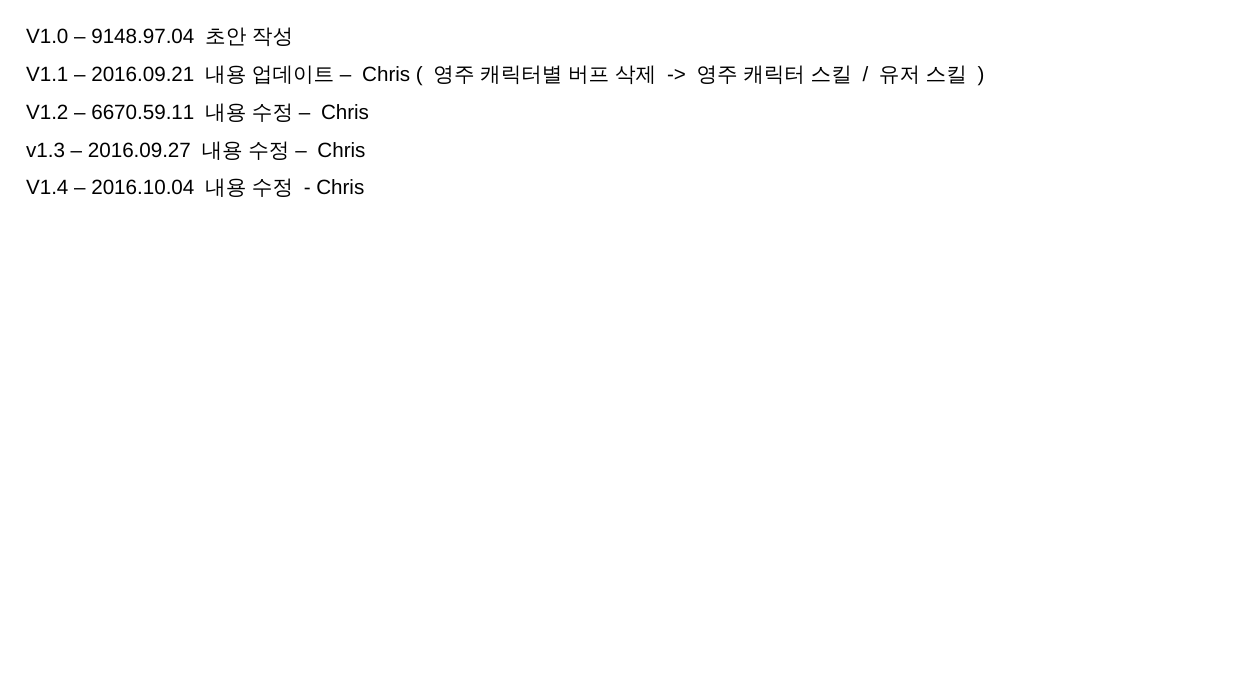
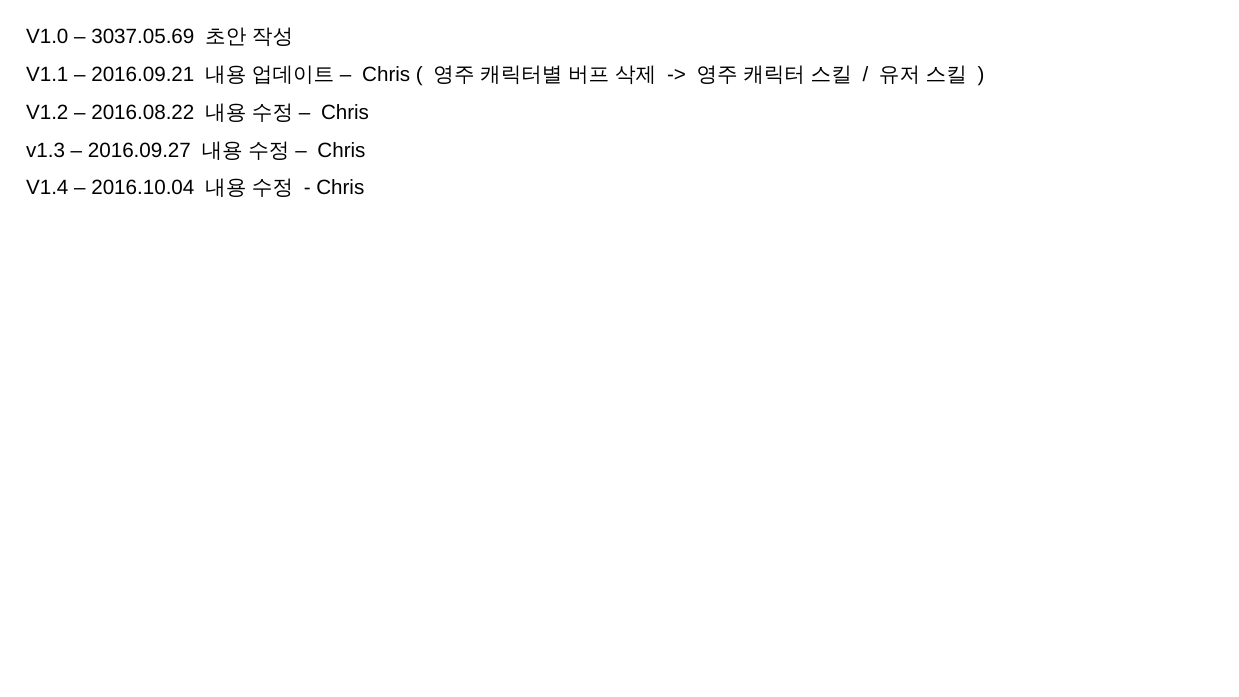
9148.97.04: 9148.97.04 -> 3037.05.69 (143, 37)
6670.59.11: 6670.59.11 -> 2016.08.22 (143, 113)
